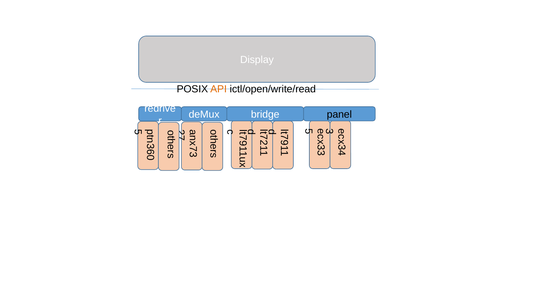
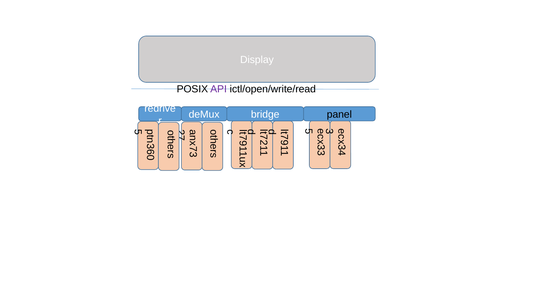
API colour: orange -> purple (219, 89)
